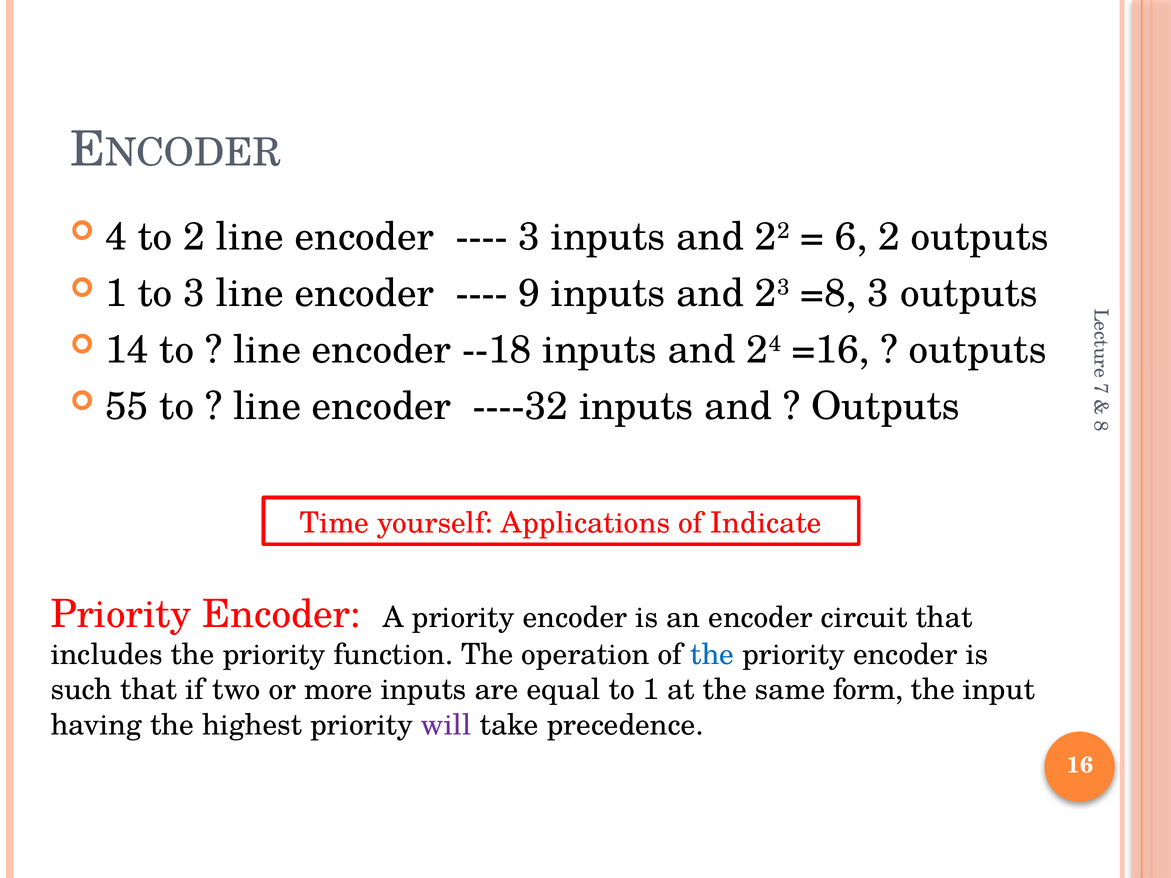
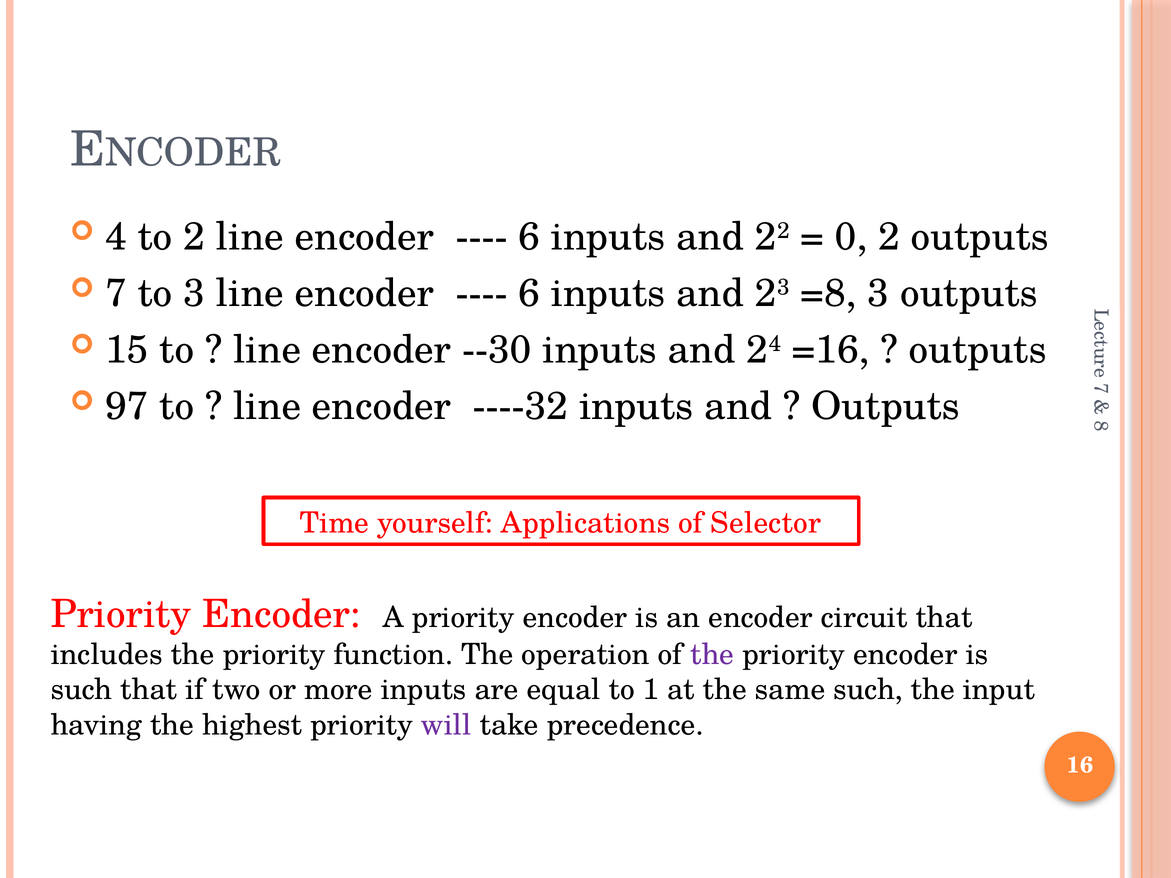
3: 3 -> 6 (529, 237)
6: 6 -> 0 (851, 237)
1: 1 -> 7 (116, 293)
9: 9 -> 6 (529, 293)
14: 14 -> 15 (127, 350)
--18: --18 -> --30 (497, 350)
55: 55 -> 97 (127, 407)
Indicate: Indicate -> Selector (766, 523)
the colour: blue -> purple (712, 655)
same form: form -> such (868, 690)
